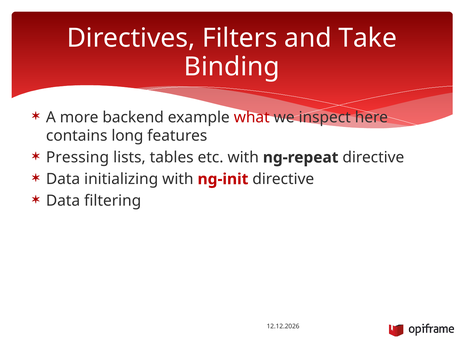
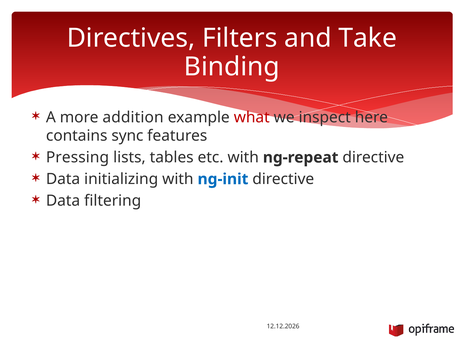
backend: backend -> addition (133, 117)
long: long -> sync (127, 136)
ng-init colour: red -> blue (223, 179)
